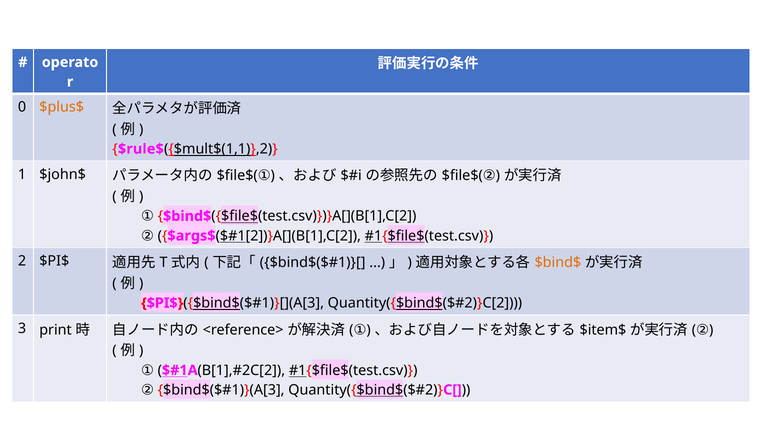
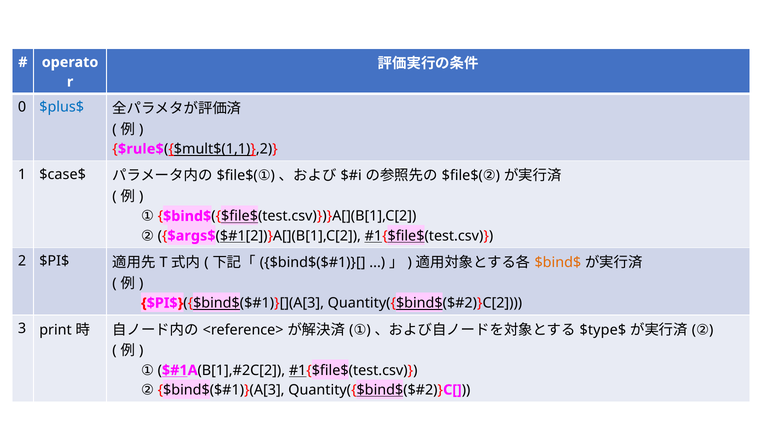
$plus$ colour: orange -> blue (62, 107)
$john$: $john$ -> $case$ (63, 174)
$item$: $item$ -> $type$ (603, 329)
